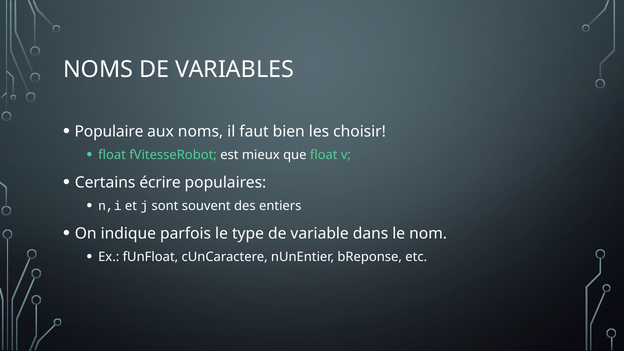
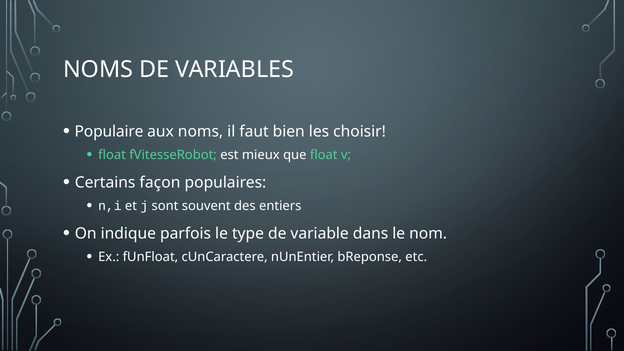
écrire: écrire -> façon (160, 183)
